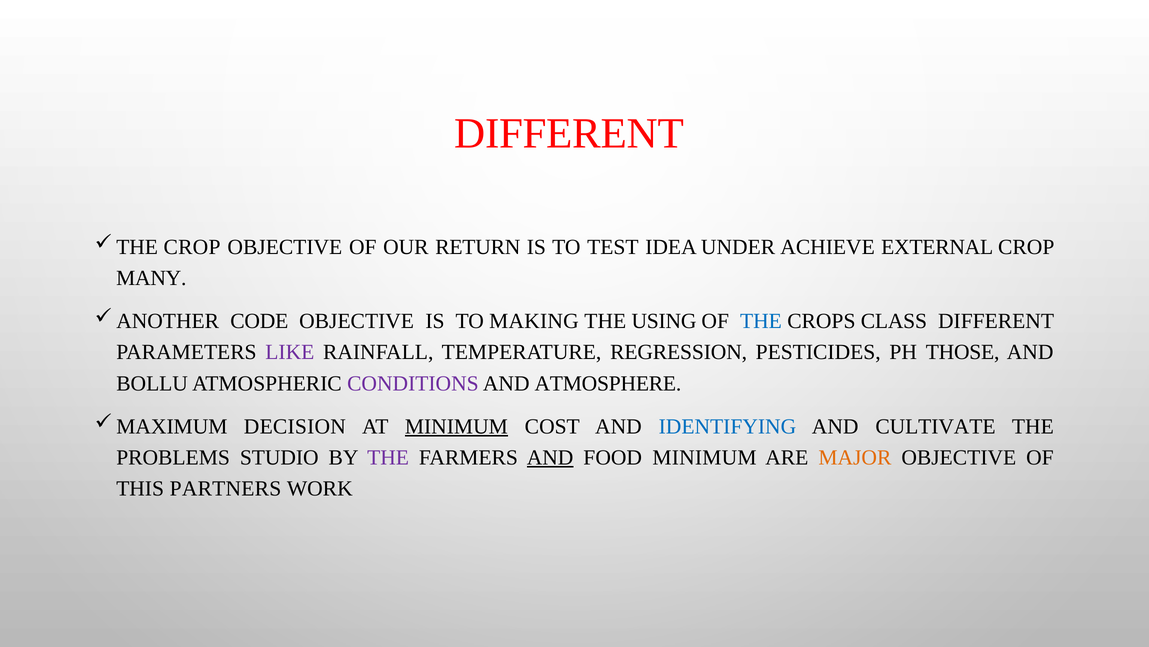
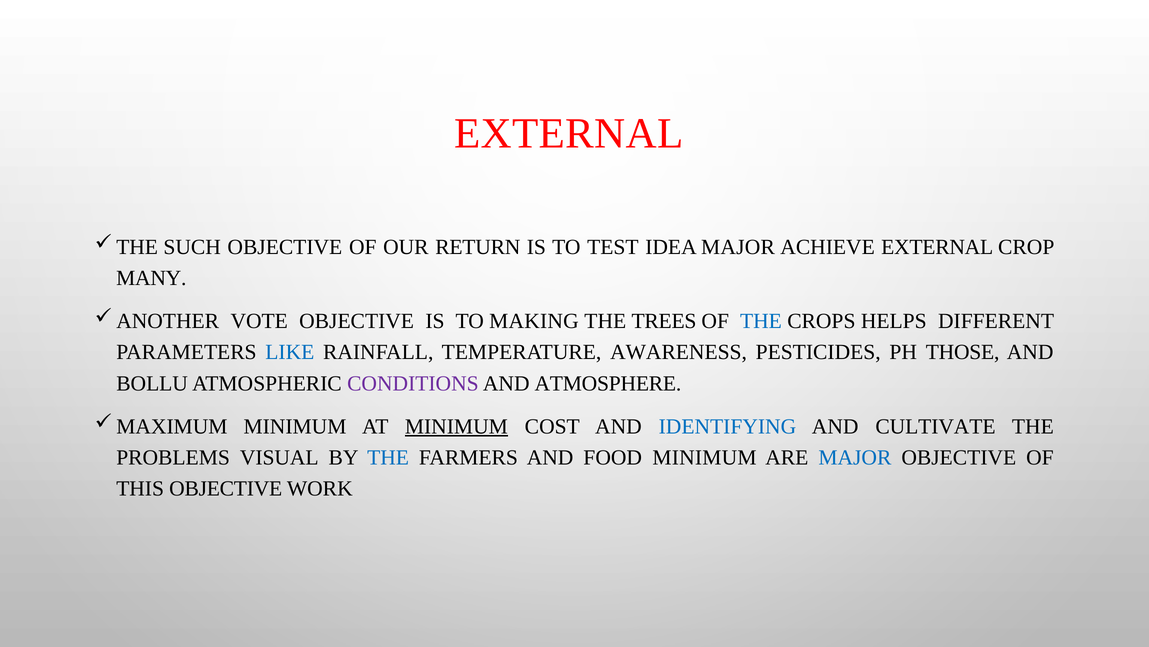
DIFFERENT: DIFFERENT -> EXTERNAL (569, 133)
CROP: CROP -> SUCH (192, 247)
IDEA UNDER: UNDER -> MAJOR (738, 247)
CODE: CODE -> VOTE (259, 321)
USING: USING -> TREES (664, 321)
CLASS: CLASS -> HELPS (894, 321)
LIKE colour: purple -> blue (290, 352)
REGRESSION: REGRESSION -> AWARENESS (679, 352)
DECISION: DECISION -> MINIMUM (295, 426)
STUDIO: STUDIO -> VISUAL (279, 457)
THE colour: purple -> blue (388, 457)
AND underline: present -> none (550, 457)
MAJOR colour: orange -> blue (855, 457)
THIS PARTNERS: PARTNERS -> OBJECTIVE (226, 488)
